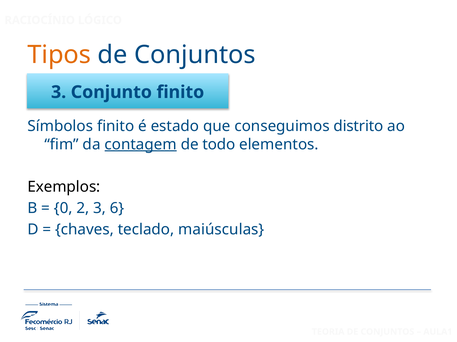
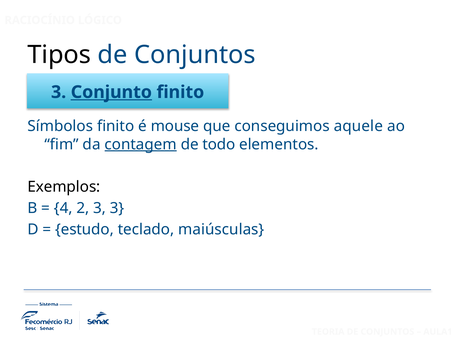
Tipos colour: orange -> black (59, 55)
Conjunto underline: none -> present (111, 92)
estado: estado -> mouse (175, 126)
distrito: distrito -> aquele (358, 126)
0: 0 -> 4 (63, 209)
3 6: 6 -> 3 (117, 209)
chaves: chaves -> estudo (84, 230)
